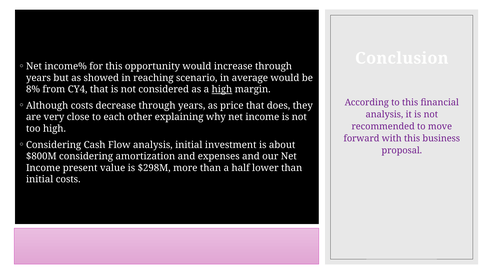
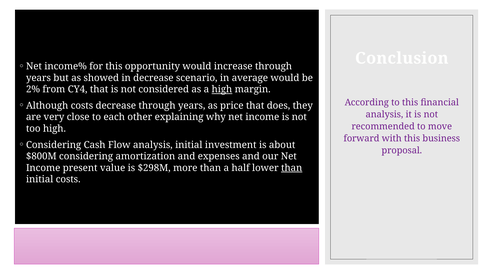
in reaching: reaching -> decrease (153, 78)
8%: 8% -> 2% (33, 90)
than underline: none -> present (292, 168)
